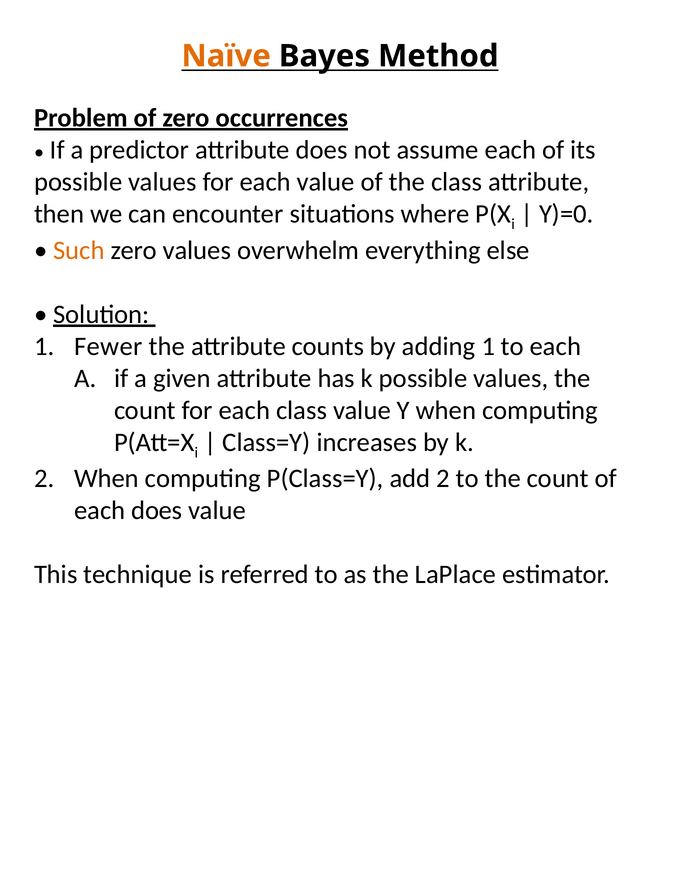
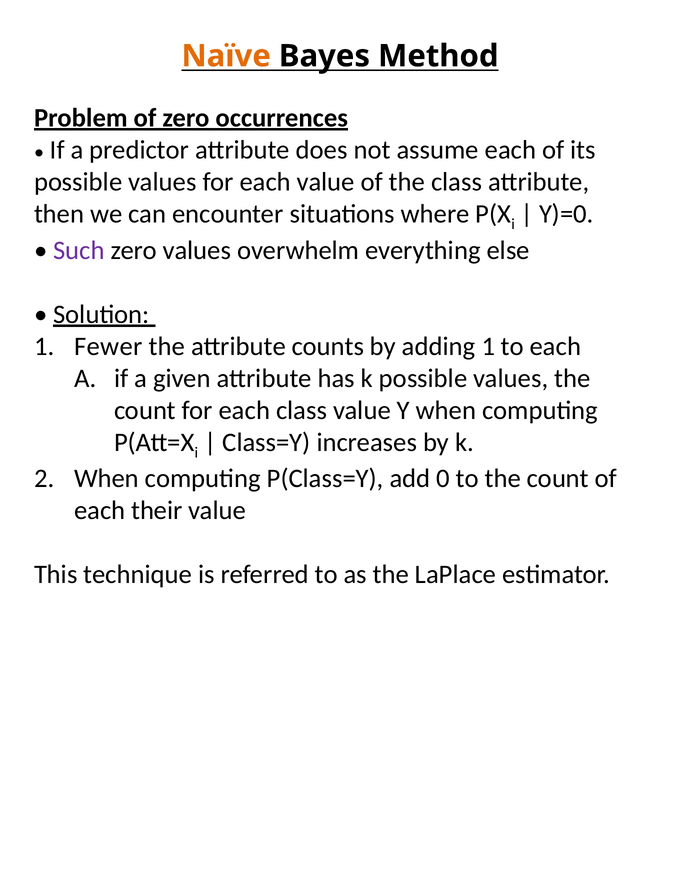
Such colour: orange -> purple (79, 250)
add 2: 2 -> 0 (443, 479)
each does: does -> their (157, 511)
